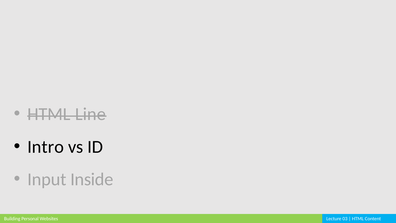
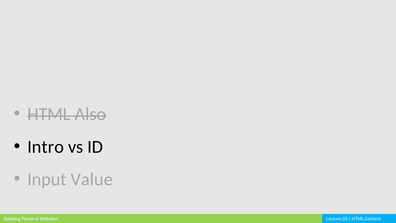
Line: Line -> Also (90, 114)
Inside: Inside -> Value (92, 179)
